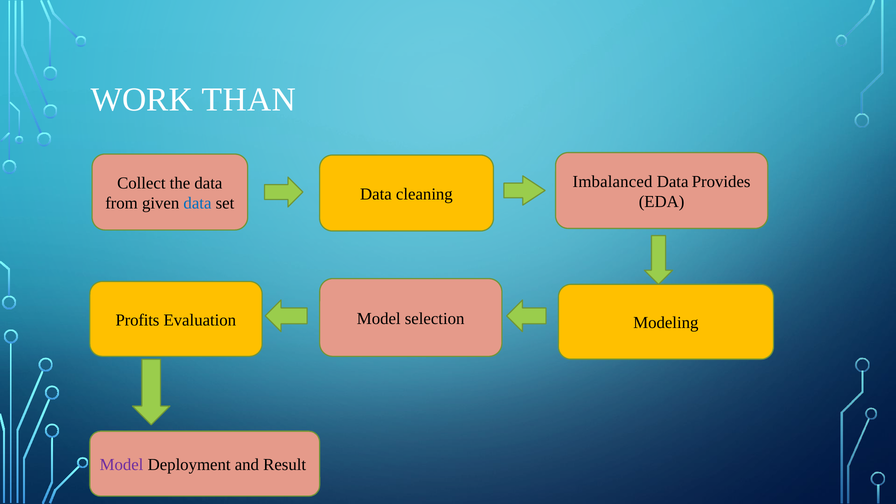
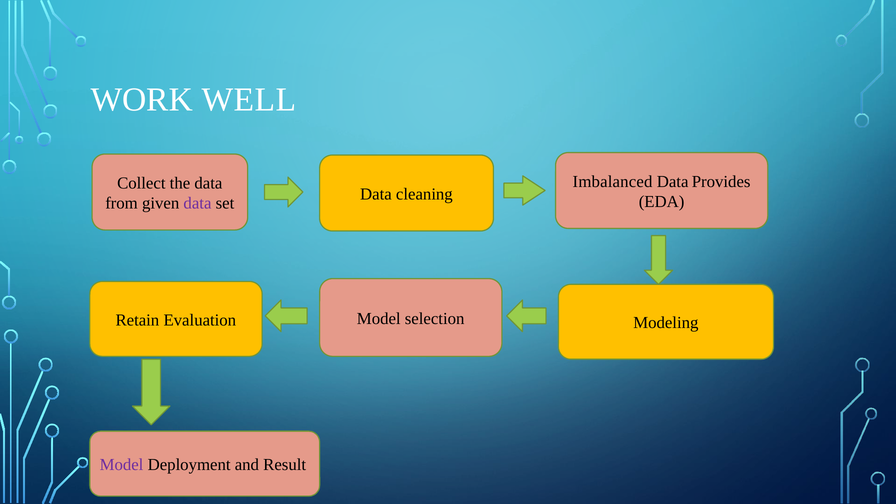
THAN: THAN -> WELL (249, 100)
data colour: blue -> purple (197, 203)
Profits: Profits -> Retain (137, 320)
